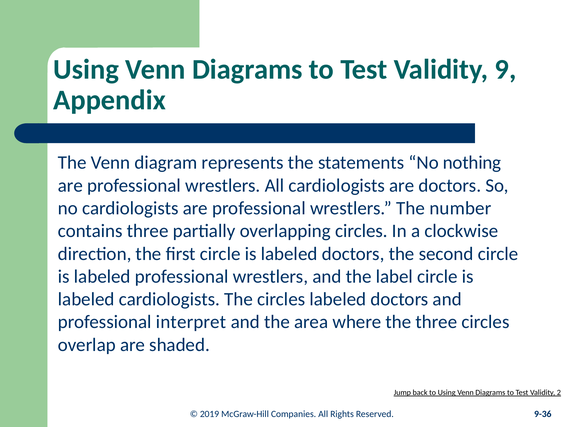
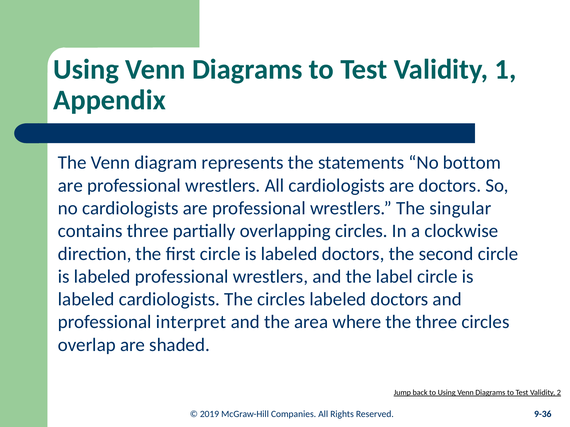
9: 9 -> 1 (505, 70)
nothing: nothing -> bottom (472, 163)
number: number -> singular (460, 208)
